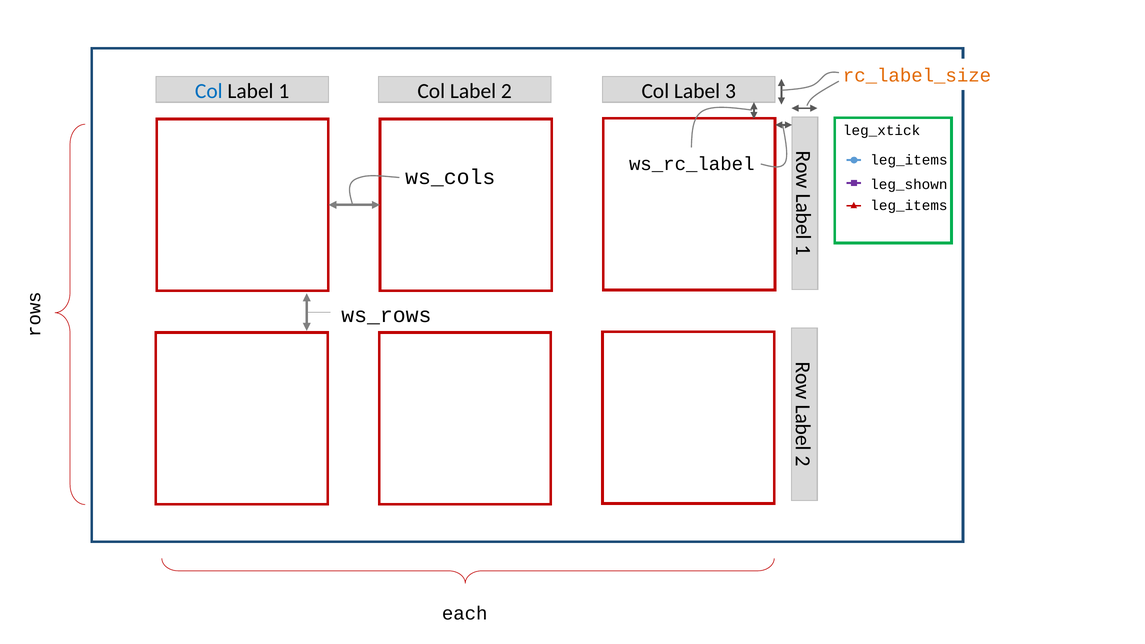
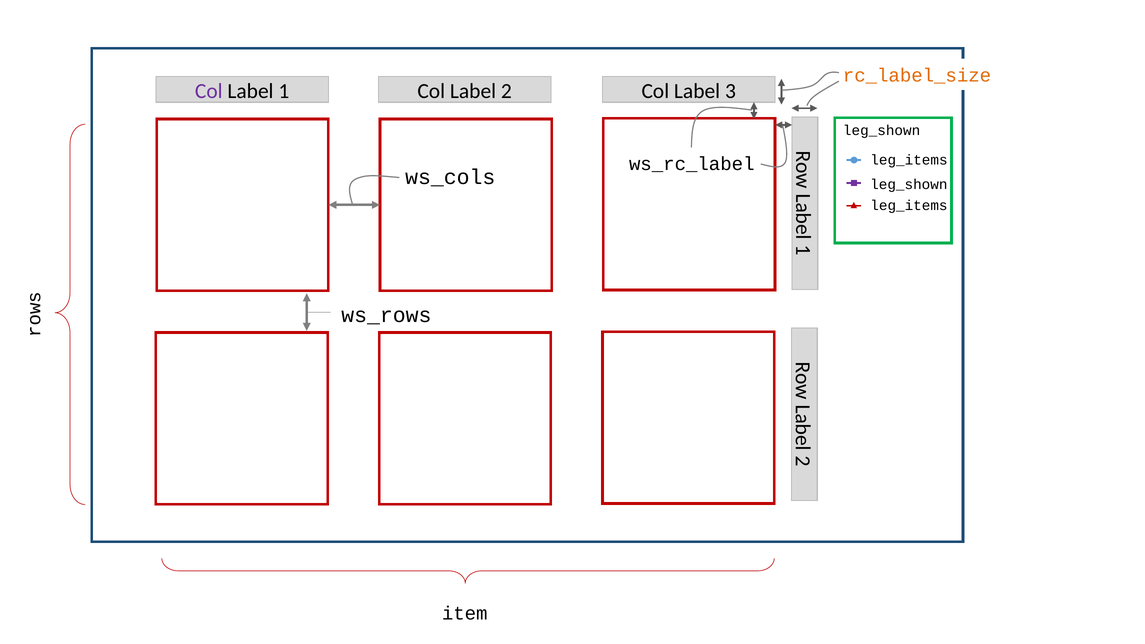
Col colour: blue -> purple (209, 91)
leg_xtick: leg_xtick -> leg_shown (882, 131)
each: each -> item (465, 614)
